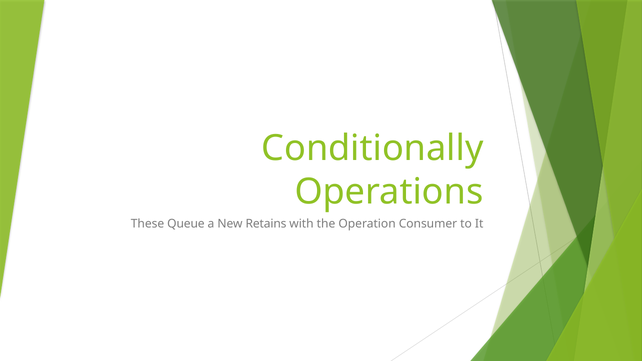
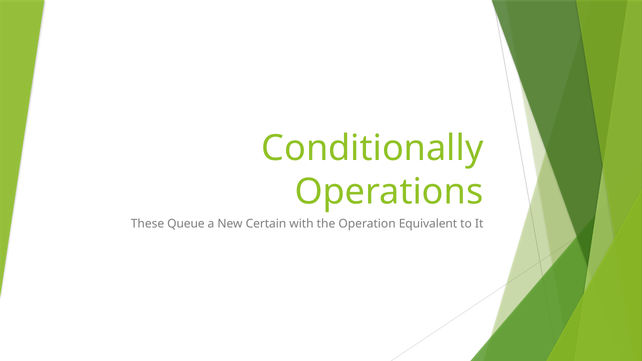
Retains: Retains -> Certain (266, 224)
Consumer: Consumer -> Equivalent (428, 224)
